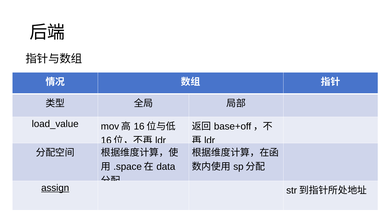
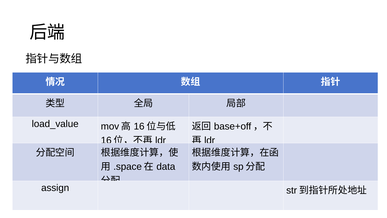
assign underline: present -> none (55, 188)
